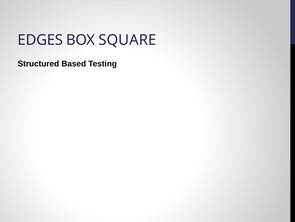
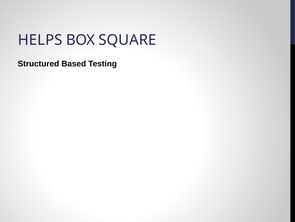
EDGES: EDGES -> HELPS (40, 40)
